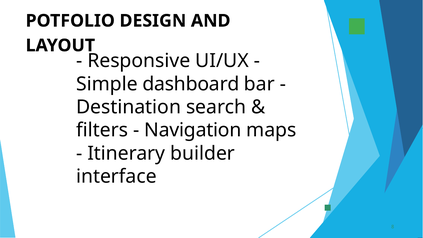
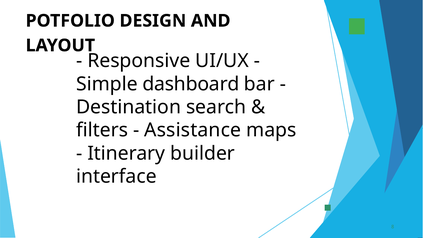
Navigation: Navigation -> Assistance (193, 130)
